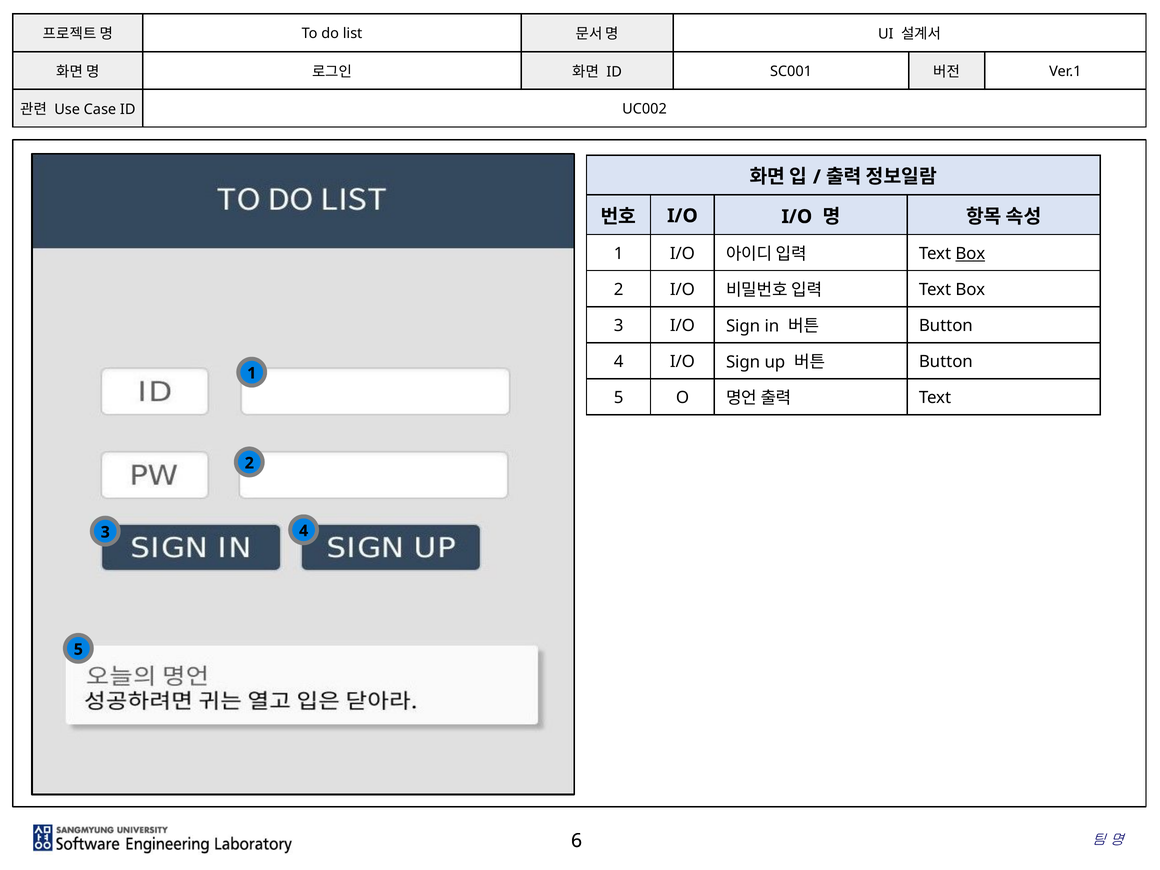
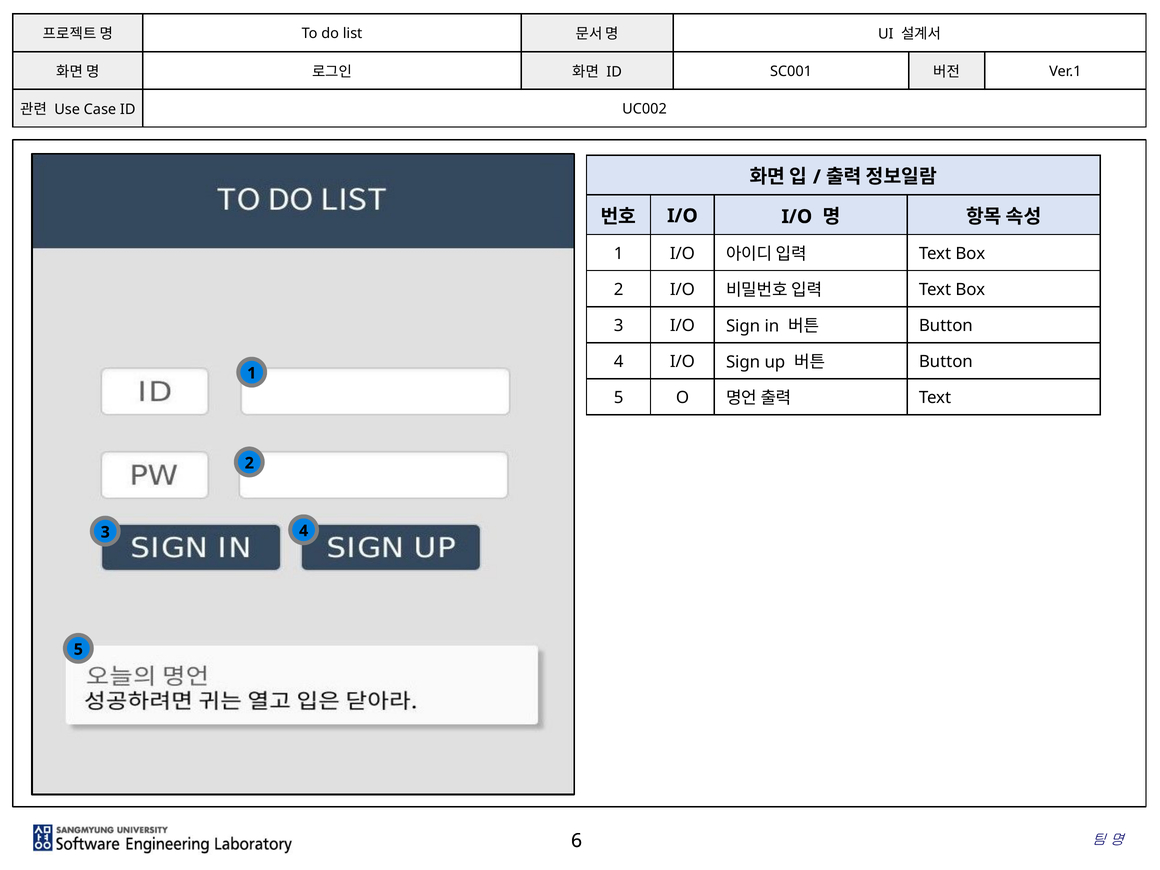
Box underline: present -> none (970, 254)
